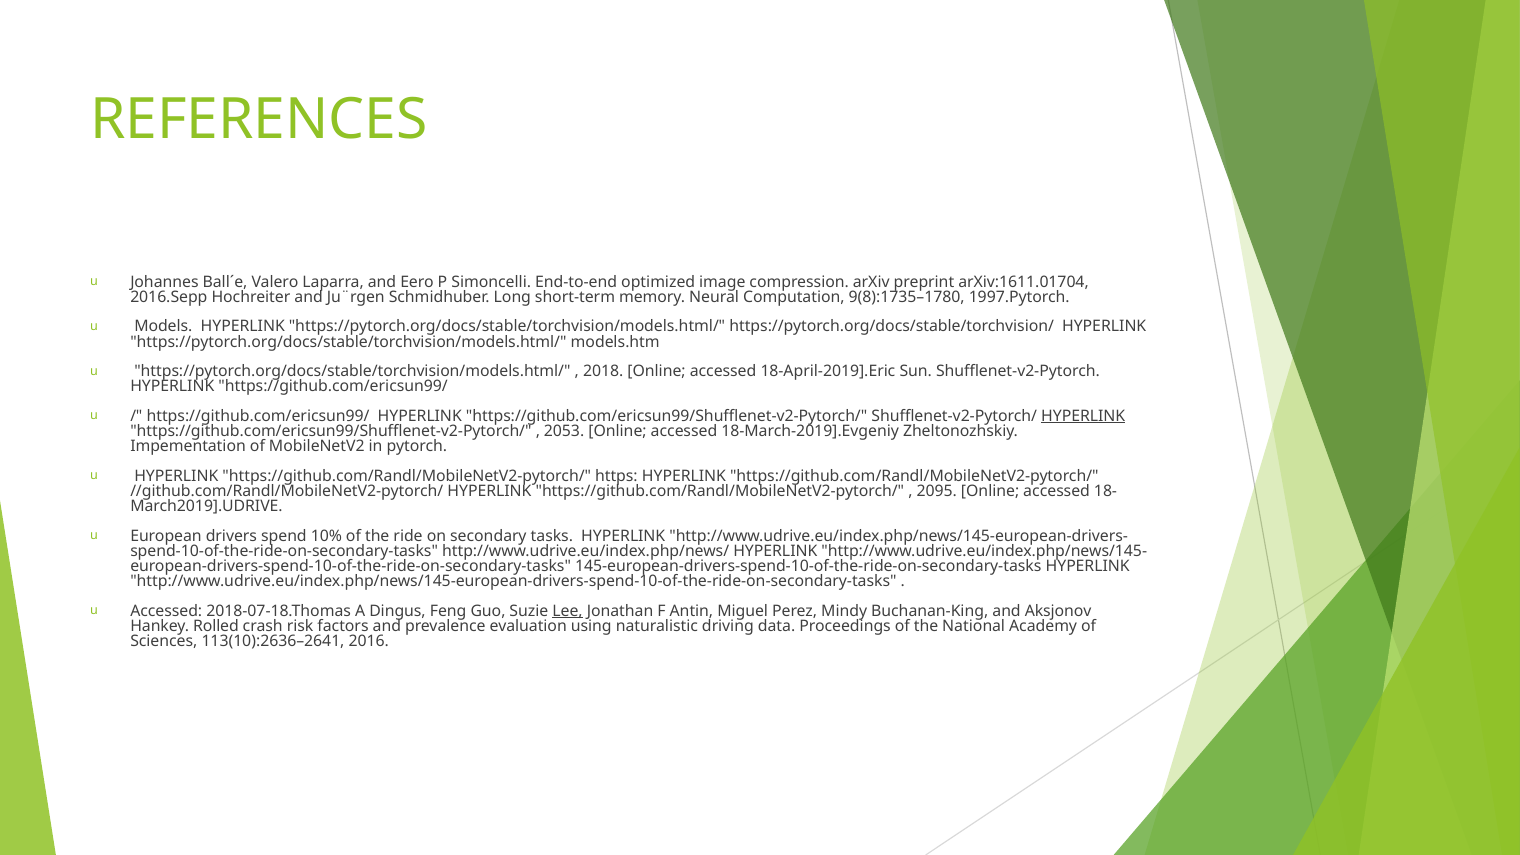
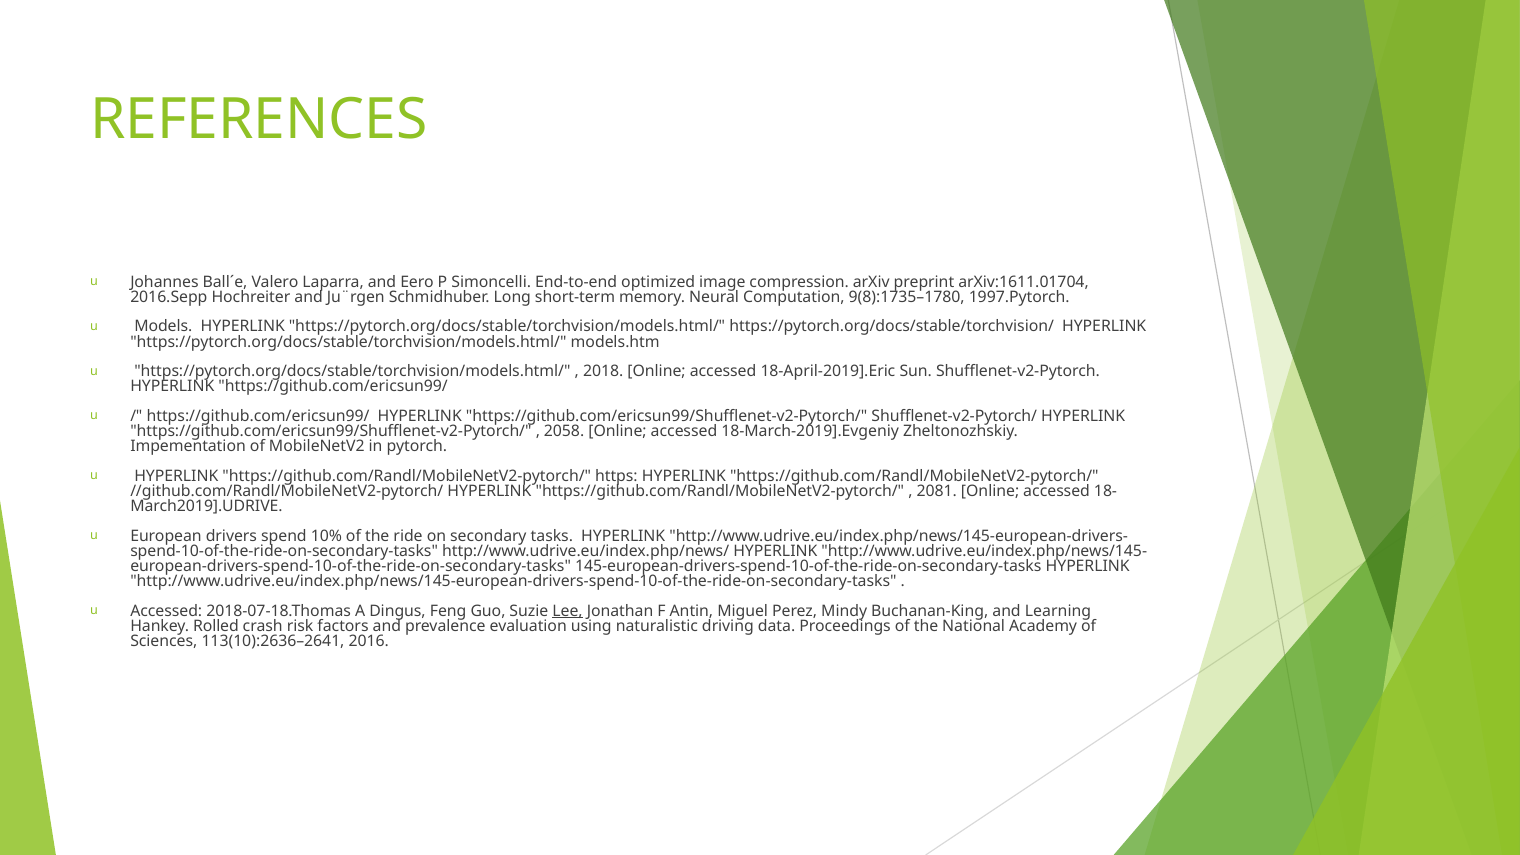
HYPERLINK underline: present -> none (1083, 416)
2053: 2053 -> 2058 (564, 431)
2095: 2095 -> 2081 (937, 491)
Aksjonov: Aksjonov -> Learning (1058, 611)
